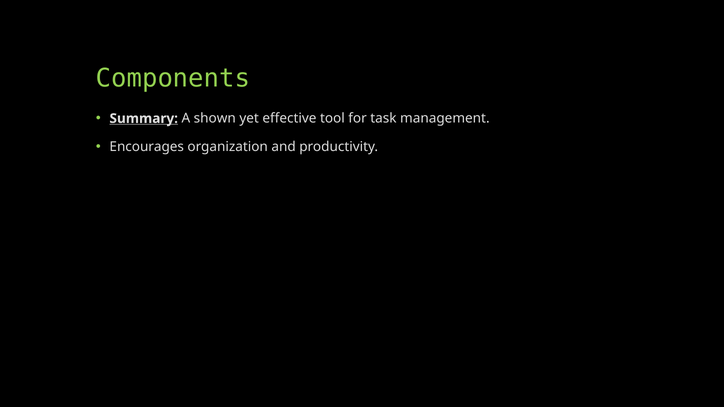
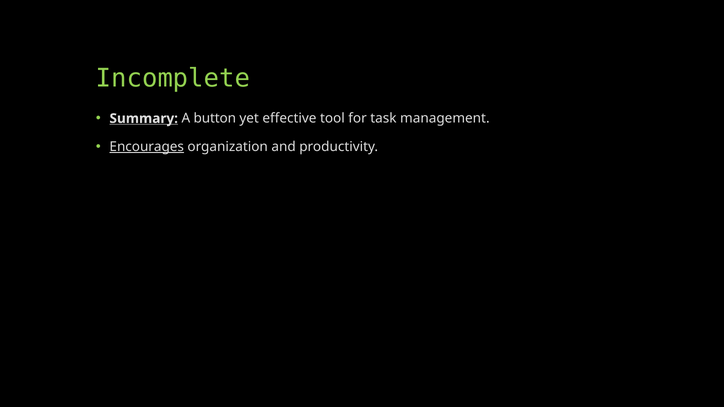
Components: Components -> Incomplete (173, 78)
shown: shown -> button (215, 119)
Encourages underline: none -> present (147, 147)
